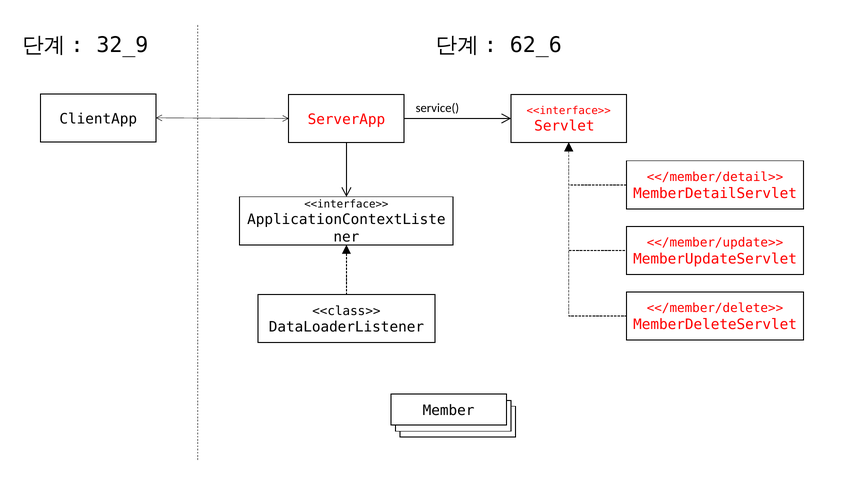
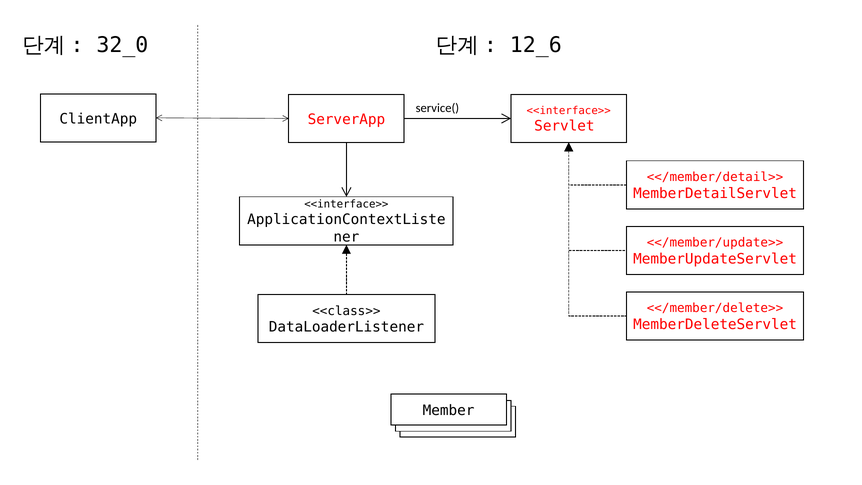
32_9: 32_9 -> 32_0 (122, 45)
62_6: 62_6 -> 12_6 (536, 45)
